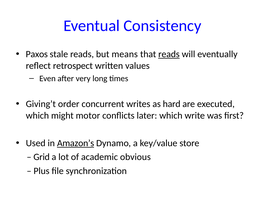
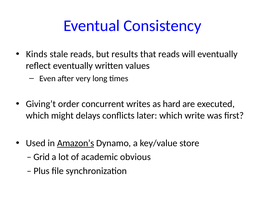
Paxos: Paxos -> Kinds (37, 54)
means: means -> results (125, 54)
reads underline: present -> none (169, 54)
reflect retrospect: retrospect -> eventually (73, 66)
motor: motor -> delays (88, 115)
